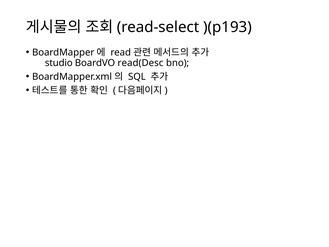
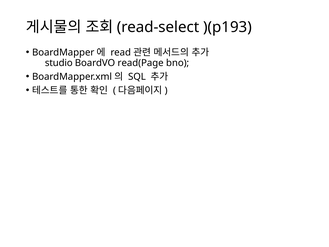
read(Desc: read(Desc -> read(Page (141, 63)
